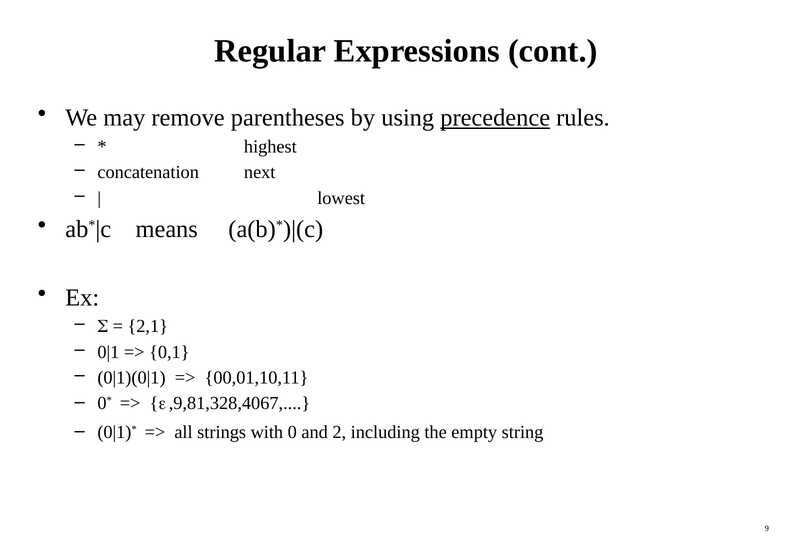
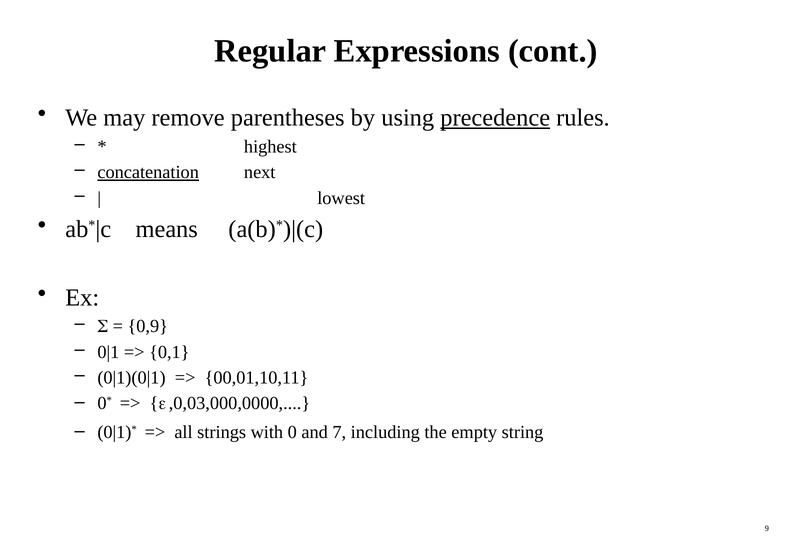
concatenation underline: none -> present (148, 172)
2,1: 2,1 -> 0,9 (148, 326)
,9,81,328,4067: ,9,81,328,4067 -> ,0,03,000,0000 (239, 403)
2: 2 -> 7 (339, 432)
